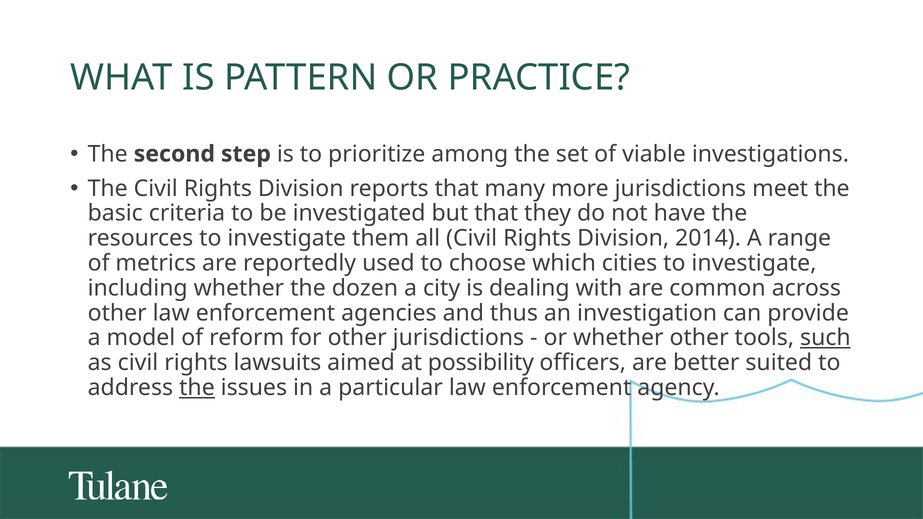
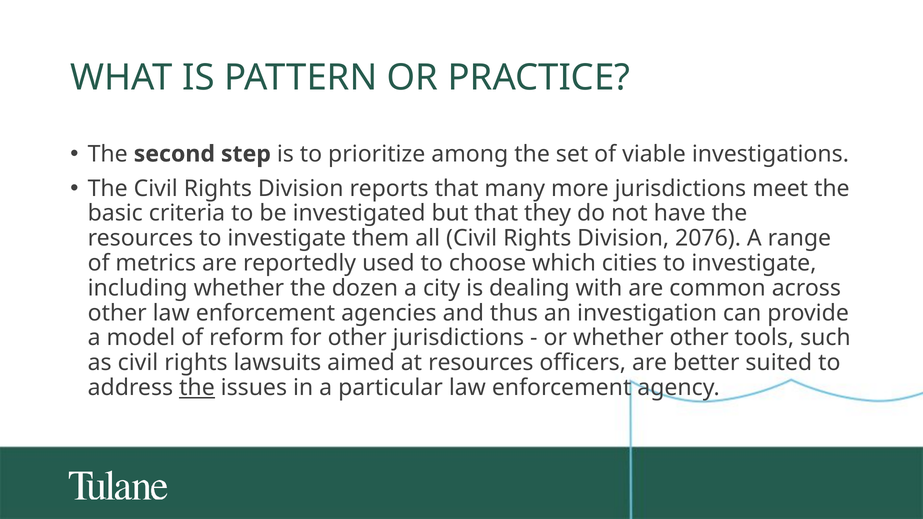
2014: 2014 -> 2076 (708, 238)
such underline: present -> none (825, 338)
at possibility: possibility -> resources (481, 363)
